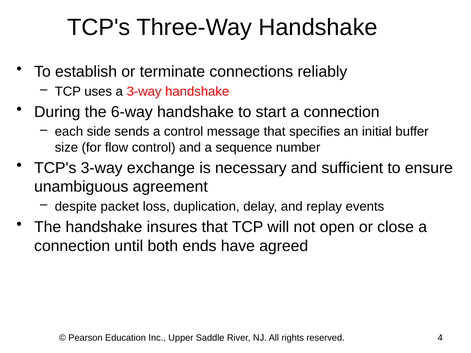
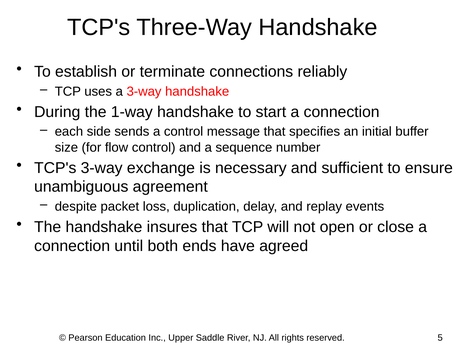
6-way: 6-way -> 1-way (132, 112)
4: 4 -> 5 (440, 338)
